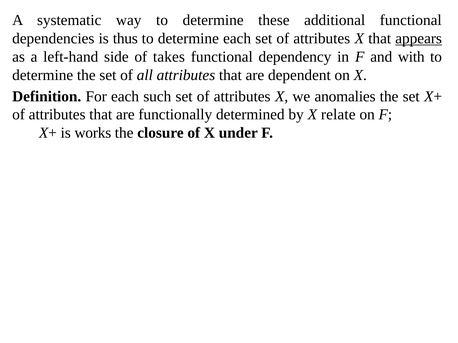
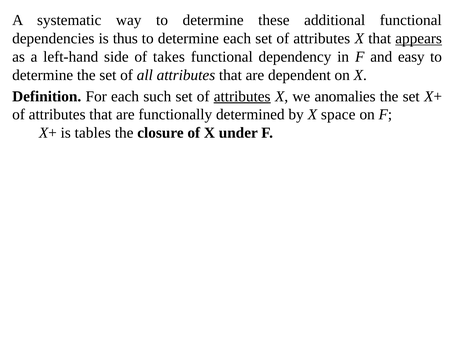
with: with -> easy (411, 57)
attributes underline: none -> present (242, 96)
relate: relate -> space (338, 115)
works: works -> tables (93, 133)
